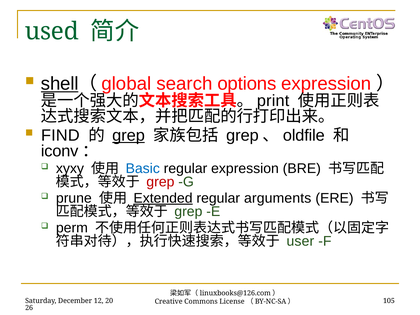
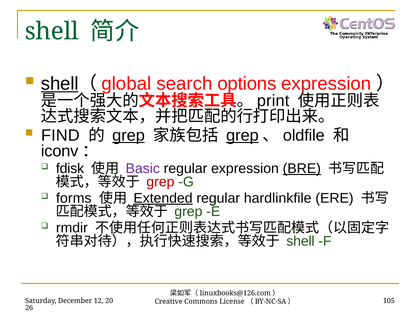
used: used -> shell (52, 31)
grep underline: none -> present (242, 135)
xyxy: xyxy -> fdisk (70, 168)
Basic colour: blue -> purple (143, 168)
BRE underline: none -> present (302, 168)
prune: prune -> forms (74, 198)
arguments: arguments -> hardlinkfile (278, 198)
perm: perm -> rmdir (72, 228)
user: user -> shell (300, 241)
